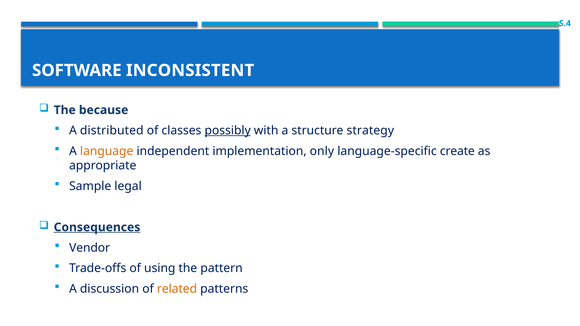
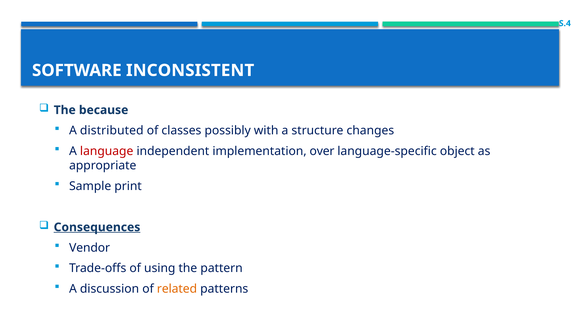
possibly underline: present -> none (228, 131)
strategy: strategy -> changes (370, 131)
language colour: orange -> red (107, 151)
only: only -> over (322, 151)
create: create -> object (457, 151)
legal: legal -> print (128, 186)
